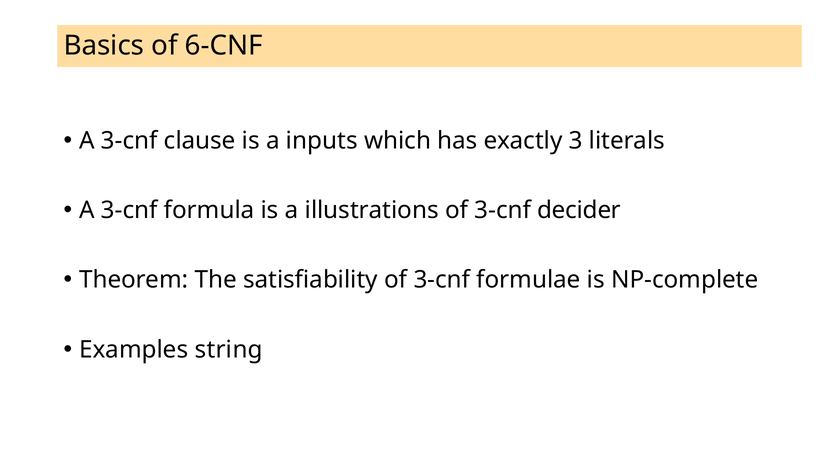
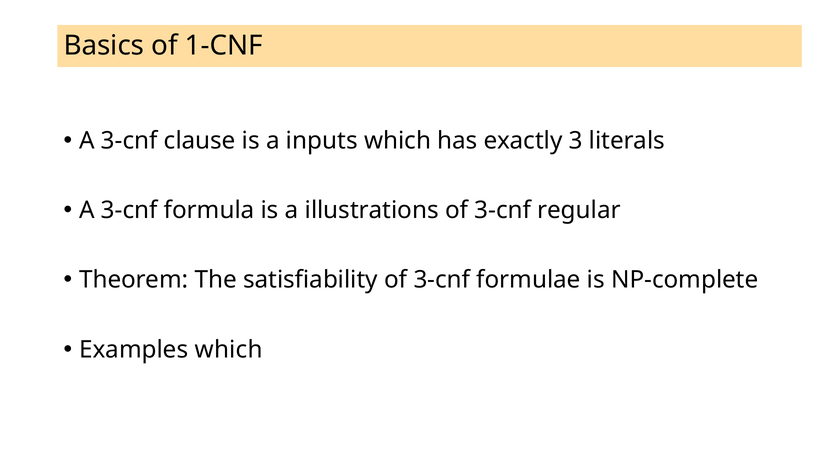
6-CNF: 6-CNF -> 1-CNF (224, 46)
decider: decider -> regular (579, 211)
Examples string: string -> which (229, 350)
